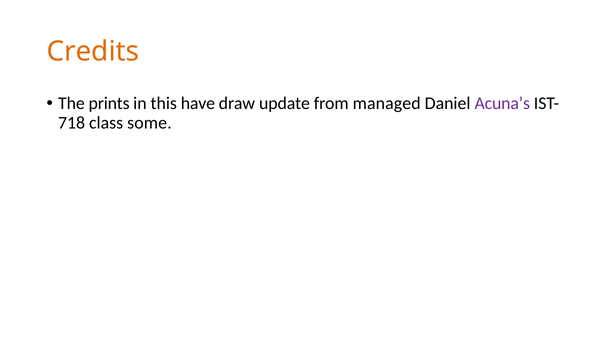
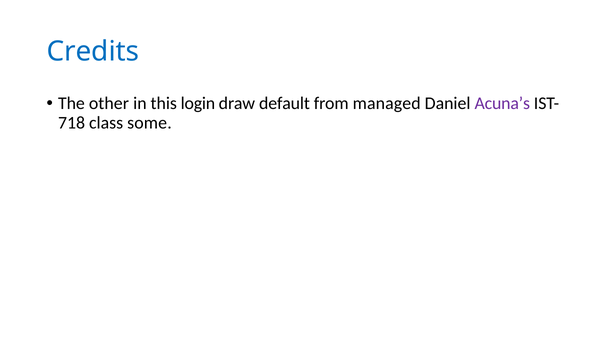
Credits colour: orange -> blue (93, 51)
prints: prints -> other (109, 103)
have: have -> login (198, 103)
update: update -> default (284, 103)
